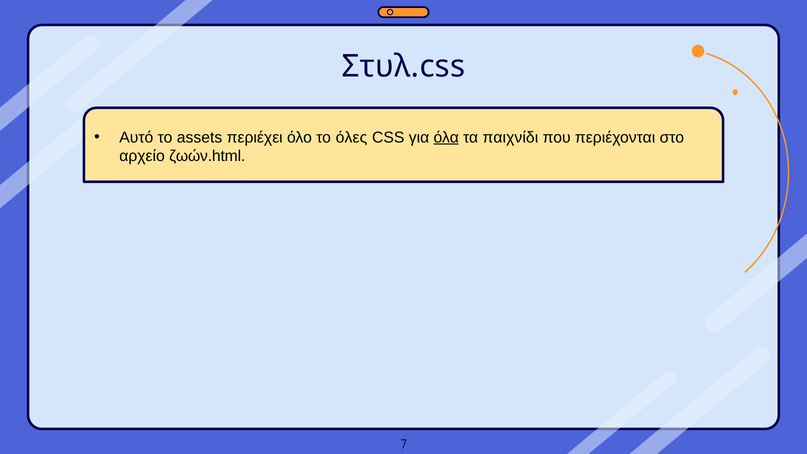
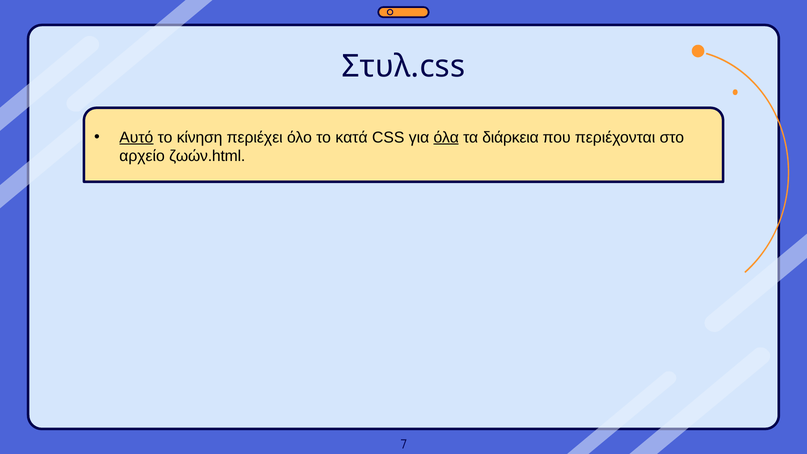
Αυτό underline: none -> present (136, 137)
assets: assets -> κίνηση (200, 137)
όλες: όλες -> κατά (352, 137)
παιχνίδι: παιχνίδι -> διάρκεια (510, 137)
